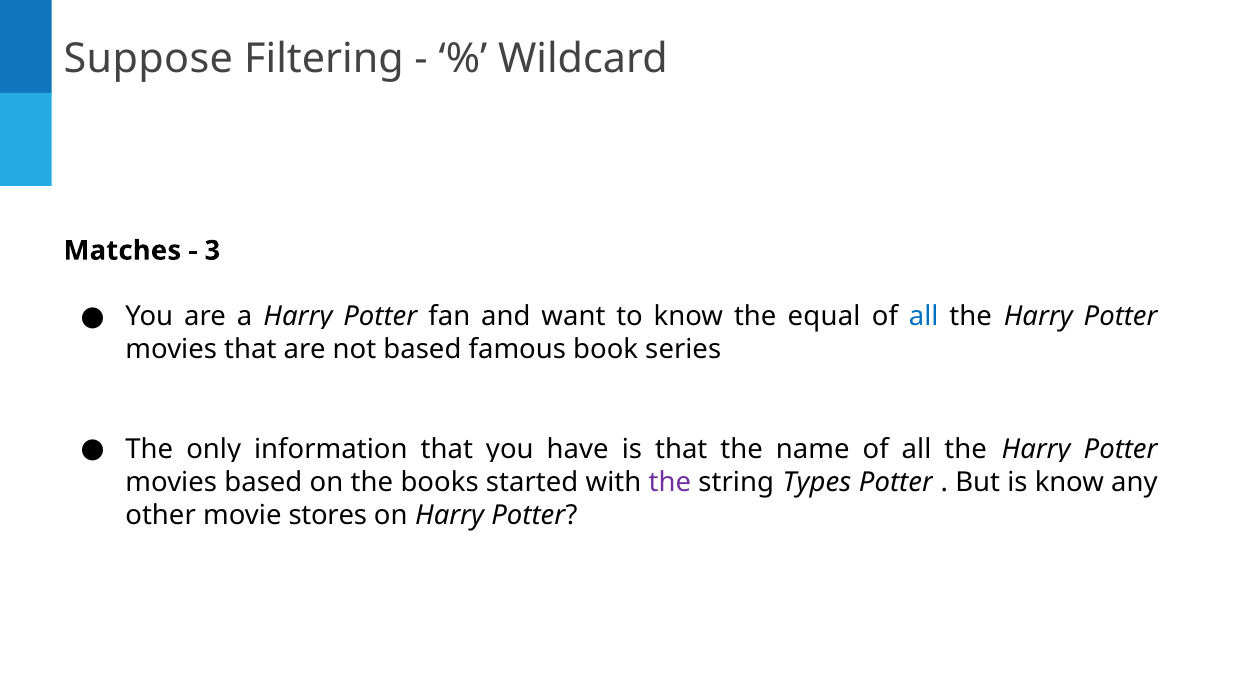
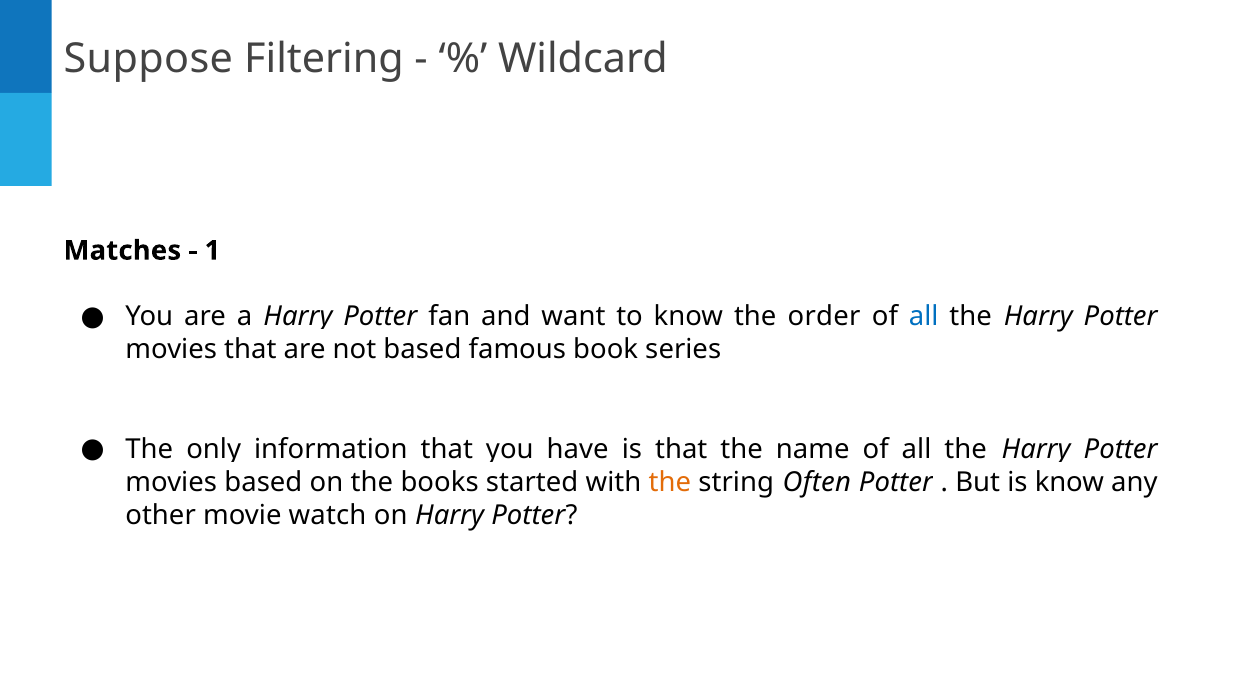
3: 3 -> 1 (212, 251)
equal: equal -> order (824, 317)
the colour: purple -> orange (670, 482)
Types: Types -> Often (817, 482)
stores: stores -> watch (328, 515)
